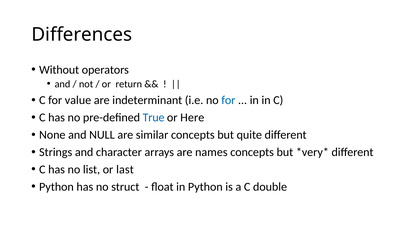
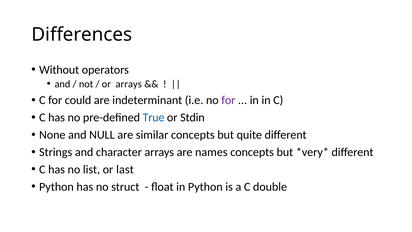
or return: return -> arrays (129, 84)
value: value -> could (78, 100)
for colour: blue -> purple (228, 100)
Here: Here -> Stdin (192, 117)
